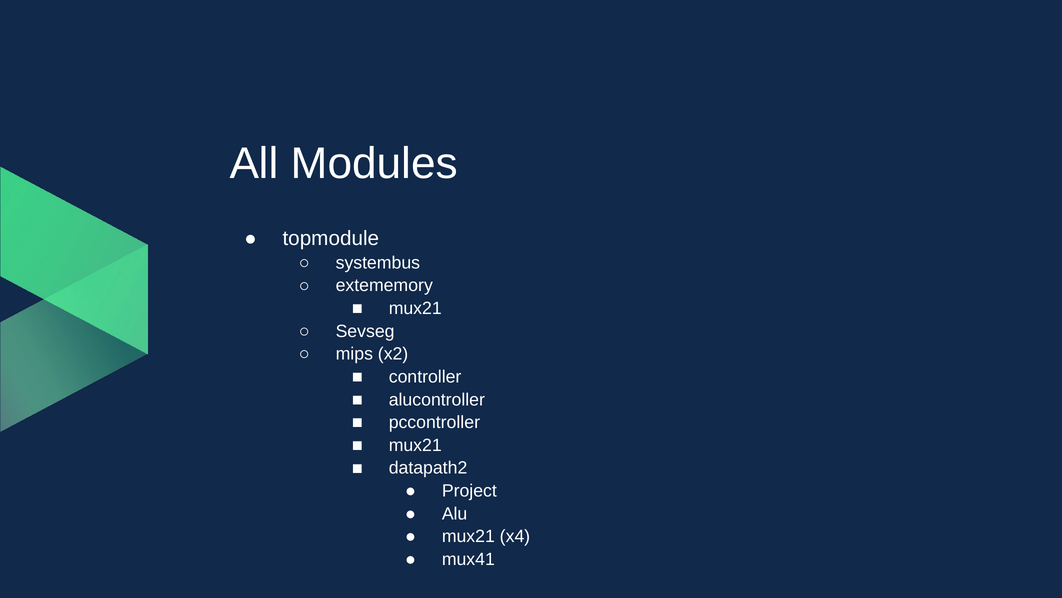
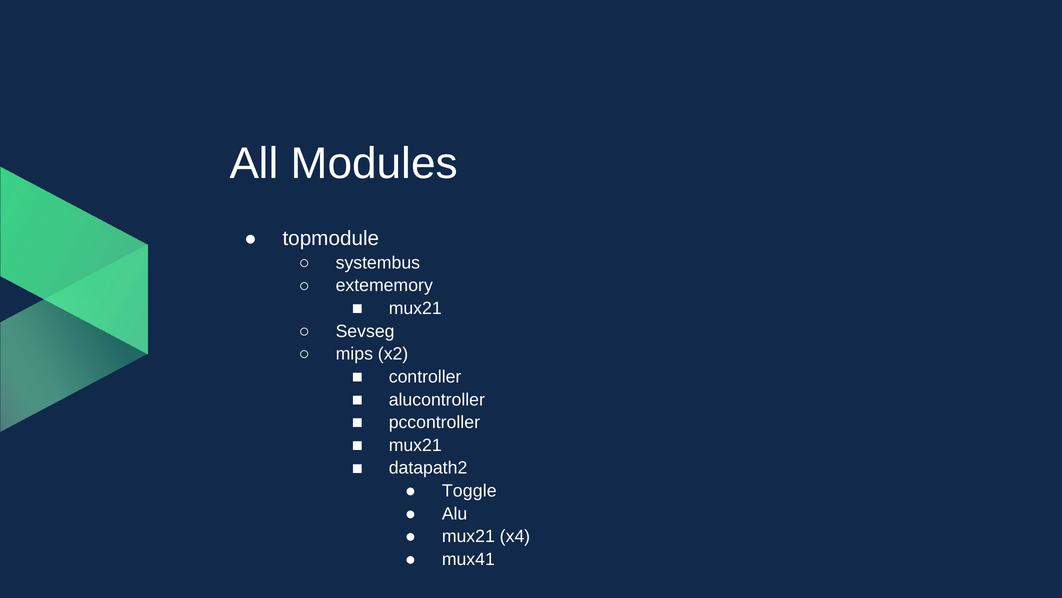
Project: Project -> Toggle (469, 490)
